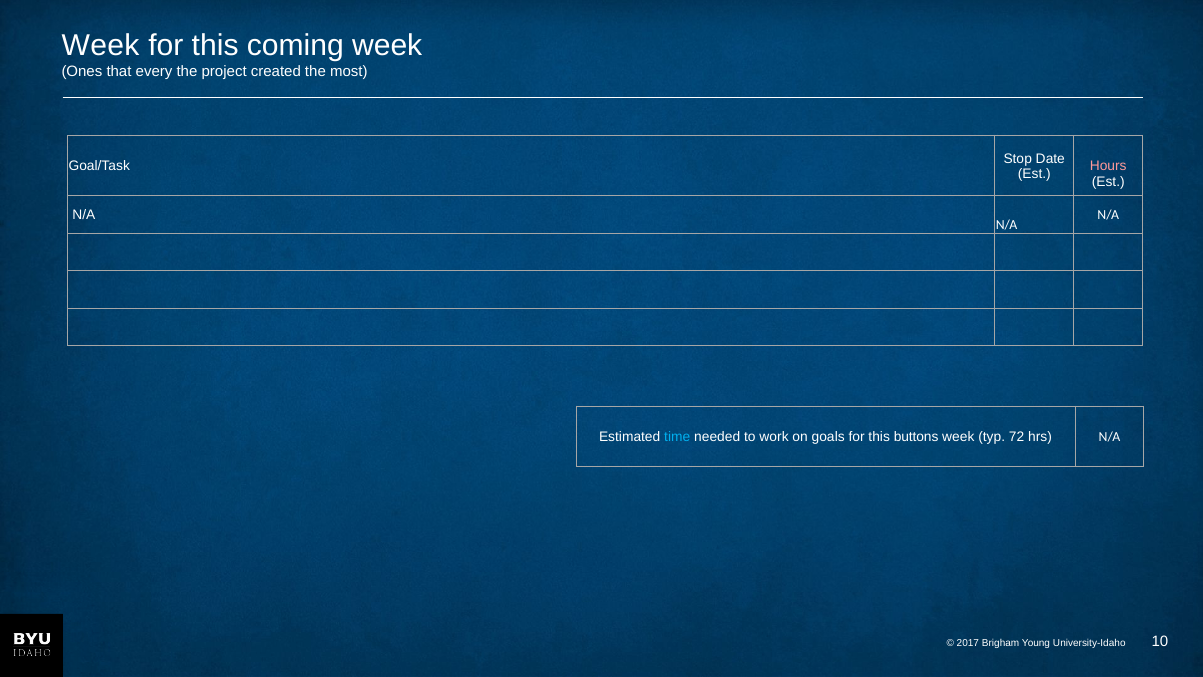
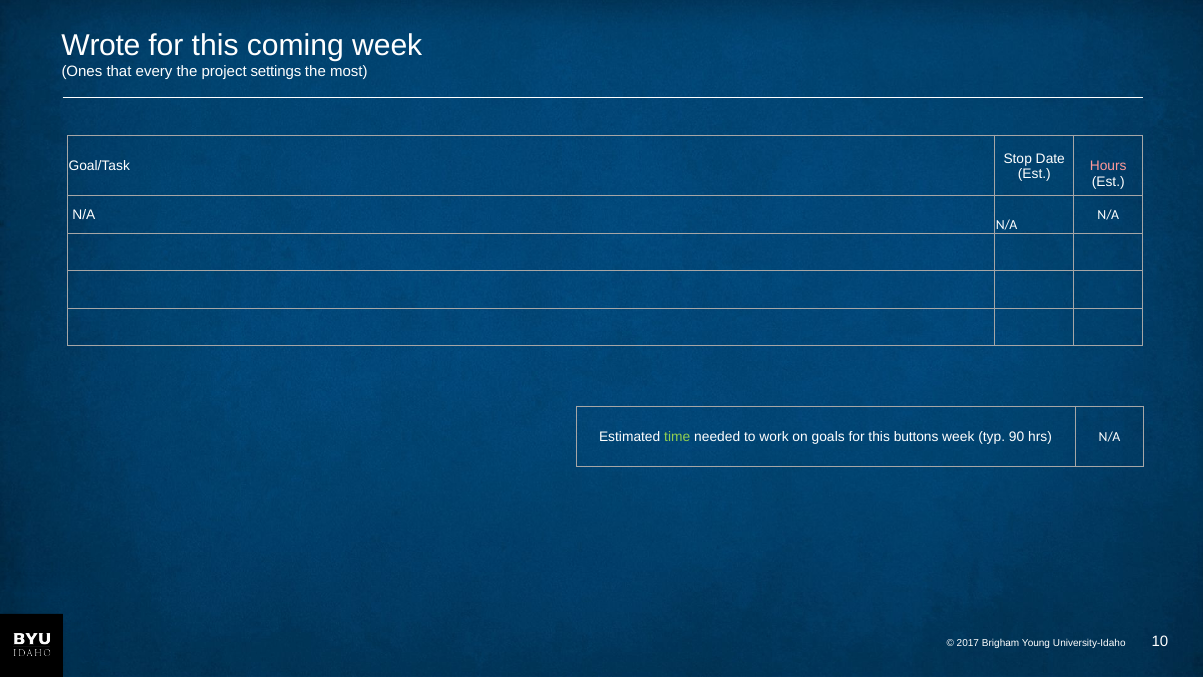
Week: Week -> Wrote (101, 45)
created: created -> settings (276, 71)
time colour: light blue -> light green (677, 437)
72: 72 -> 90 (1017, 437)
